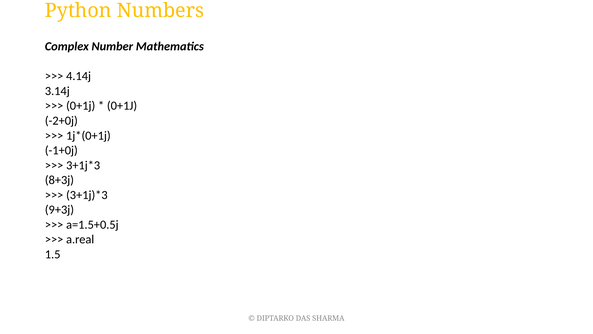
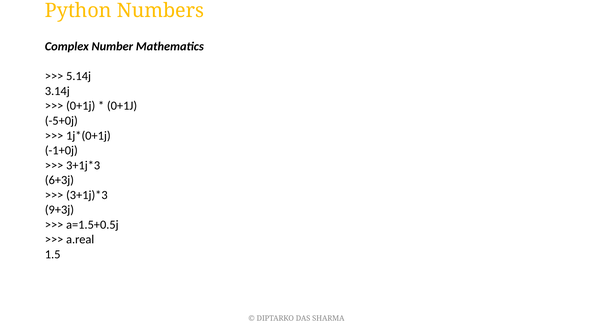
4.14j: 4.14j -> 5.14j (79, 76)
-2+0j: -2+0j -> -5+0j (61, 121)
8+3j: 8+3j -> 6+3j (59, 180)
